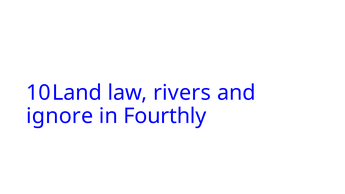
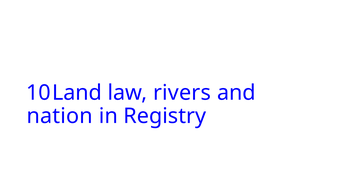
ignore: ignore -> nation (60, 116)
Fourthly: Fourthly -> Registry (165, 116)
